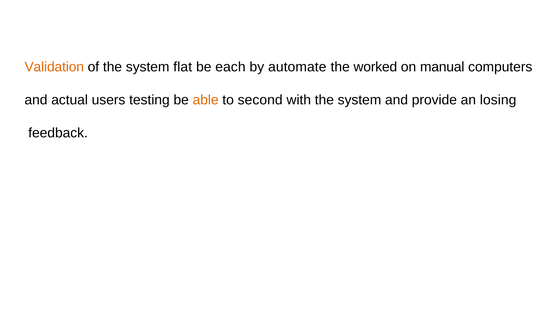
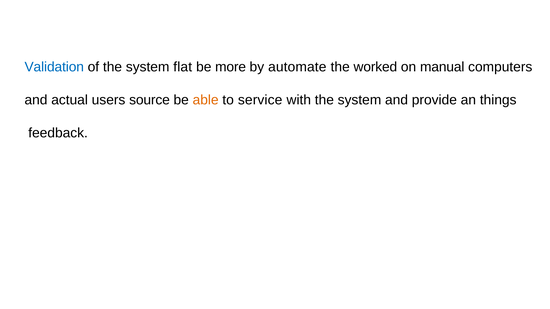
Validation colour: orange -> blue (54, 67)
each: each -> more (231, 67)
testing: testing -> source (150, 100)
second: second -> service (260, 100)
losing: losing -> things (498, 100)
